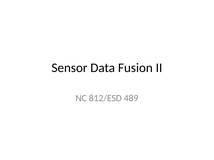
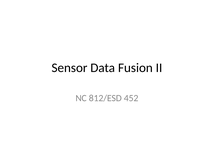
489: 489 -> 452 (131, 98)
